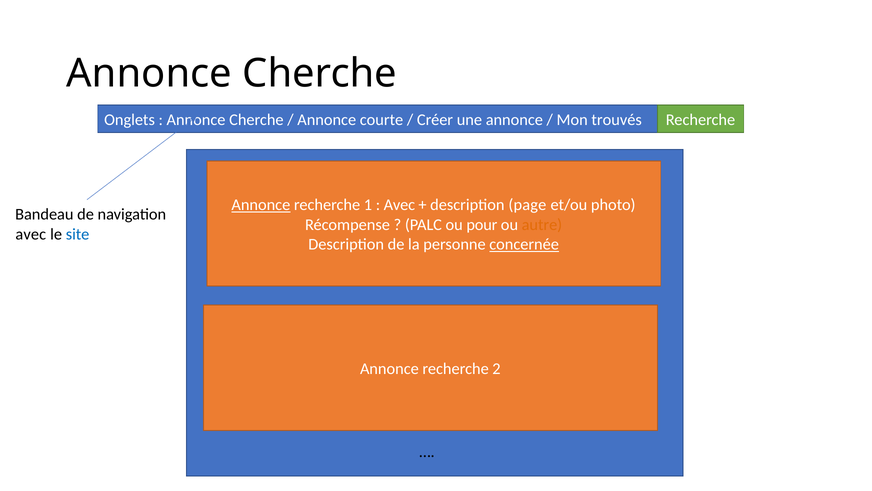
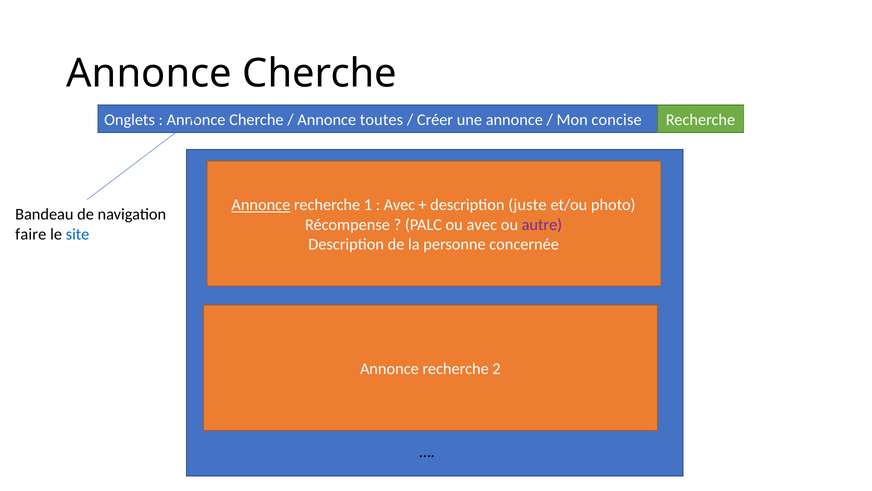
courte: courte -> toutes (381, 120)
trouvés: trouvés -> concise (617, 120)
page: page -> juste (527, 205)
ou pour: pour -> avec (482, 224)
autre colour: orange -> purple (542, 224)
avec: avec -> faire (31, 234)
concernée underline: present -> none (524, 244)
